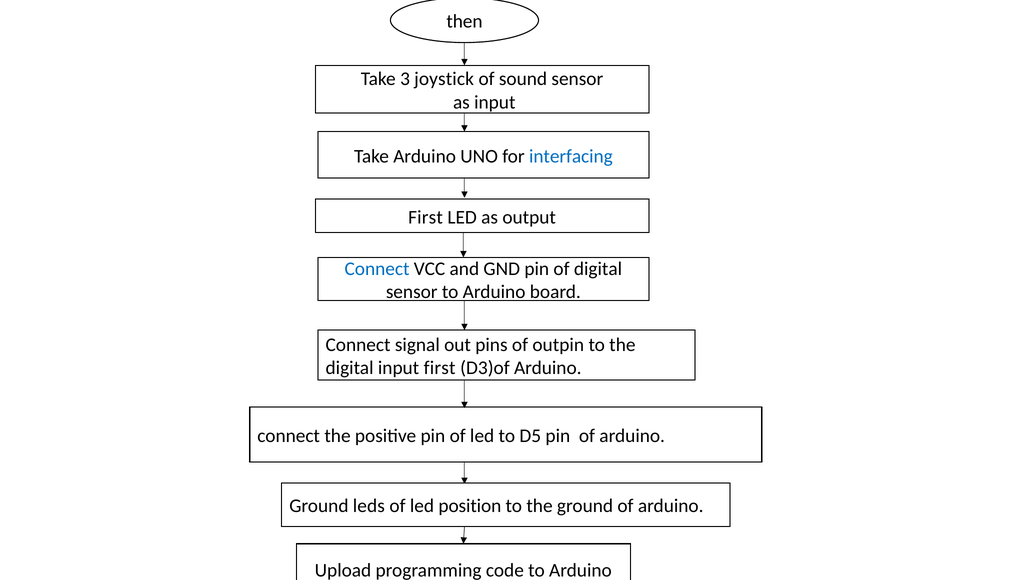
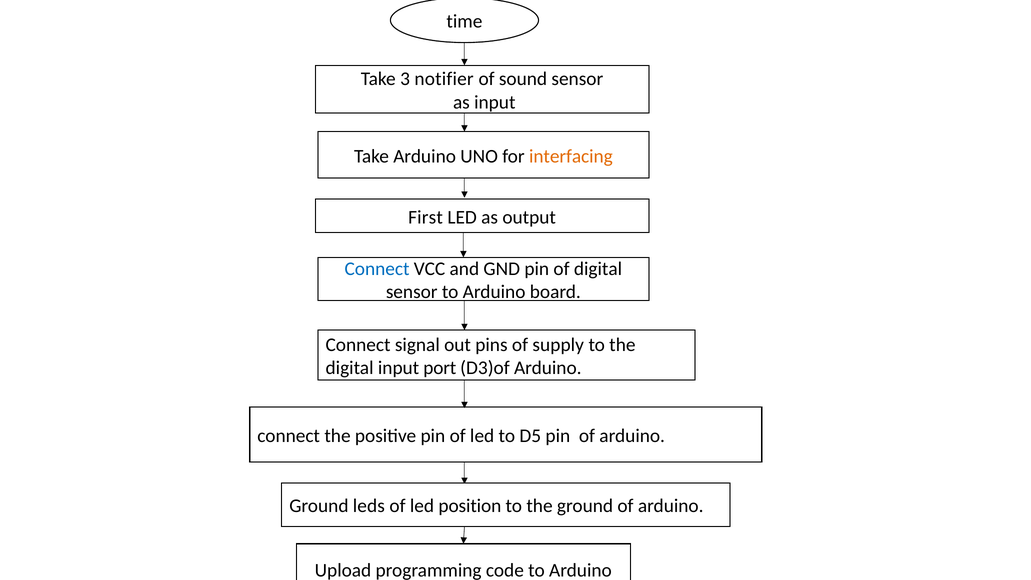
then: then -> time (464, 22)
joystick: joystick -> notifier (444, 79)
interfacing colour: blue -> orange (571, 156)
outpin: outpin -> supply (558, 345)
input first: first -> port (440, 368)
